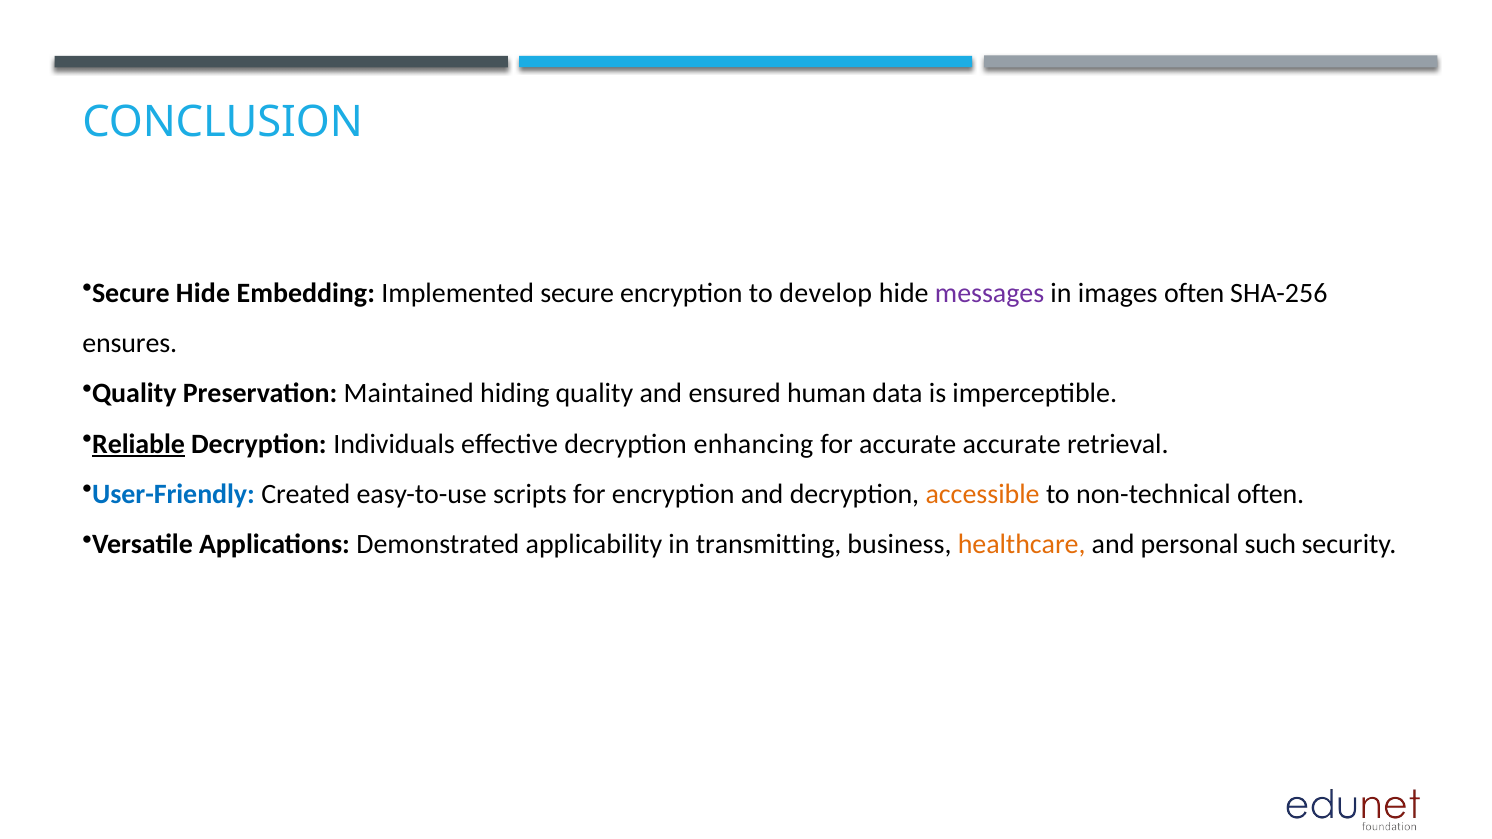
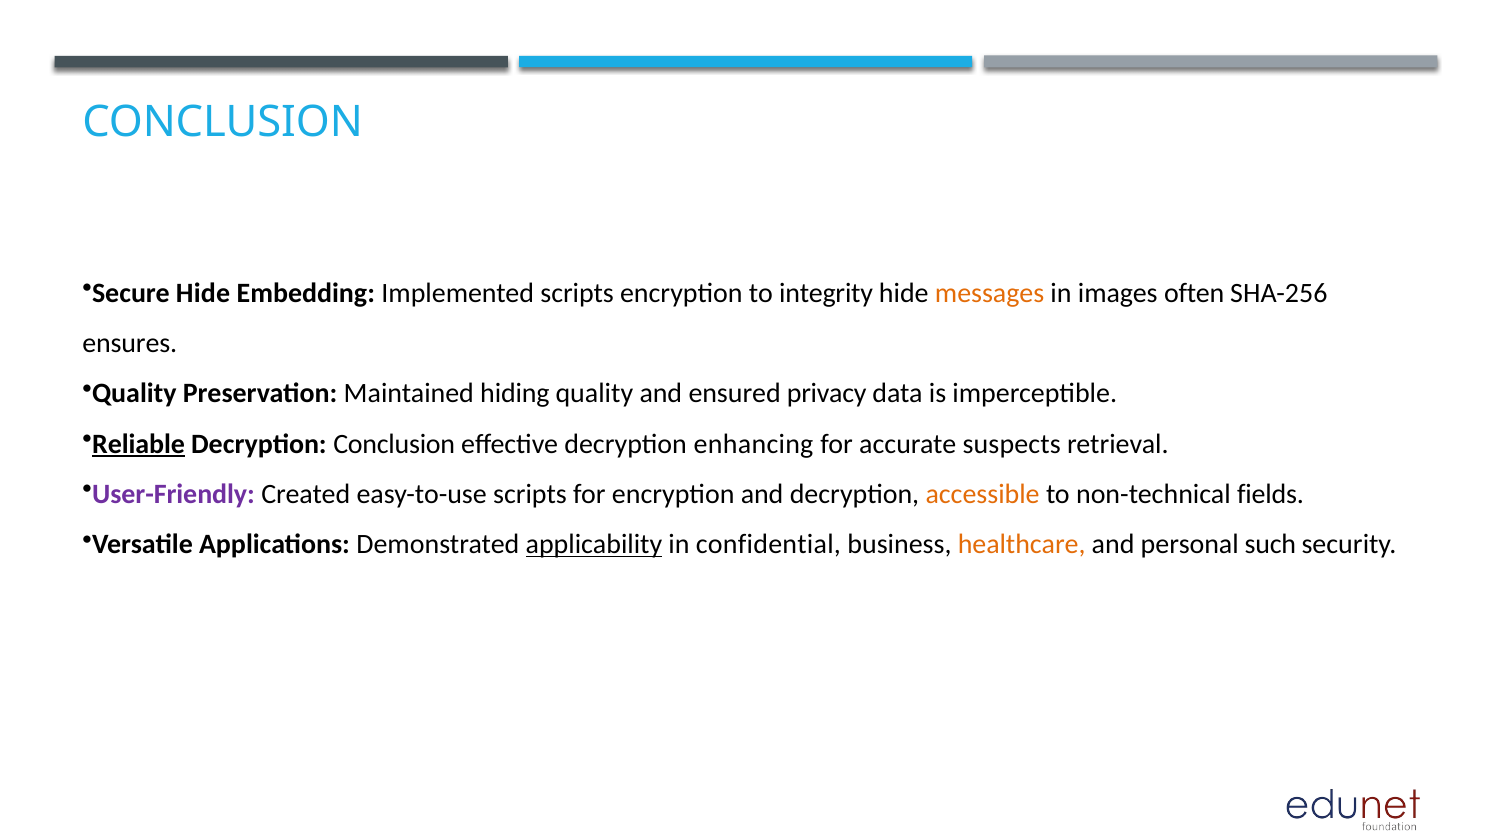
Implemented secure: secure -> scripts (577, 293)
develop: develop -> integrity (826, 293)
messages colour: purple -> orange (990, 293)
human: human -> privacy (827, 394)
Decryption Individuals: Individuals -> Conclusion (394, 444)
accurate accurate: accurate -> suspects (1012, 444)
User-Friendly colour: blue -> purple (173, 494)
non-technical often: often -> fields (1271, 494)
applicability underline: none -> present (594, 545)
transmitting: transmitting -> confidential (768, 545)
